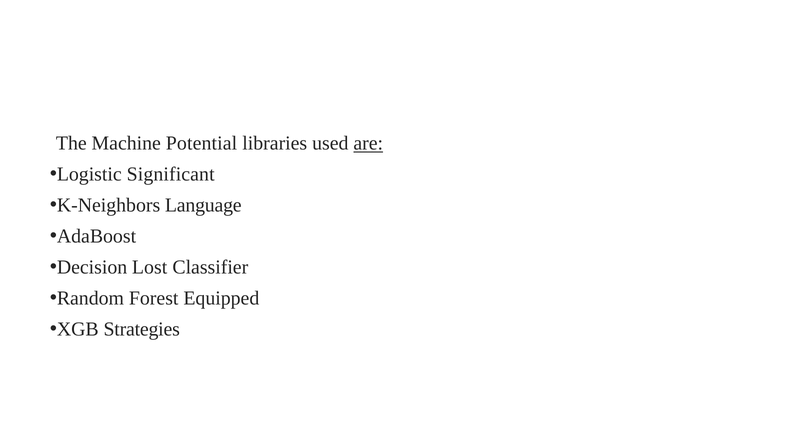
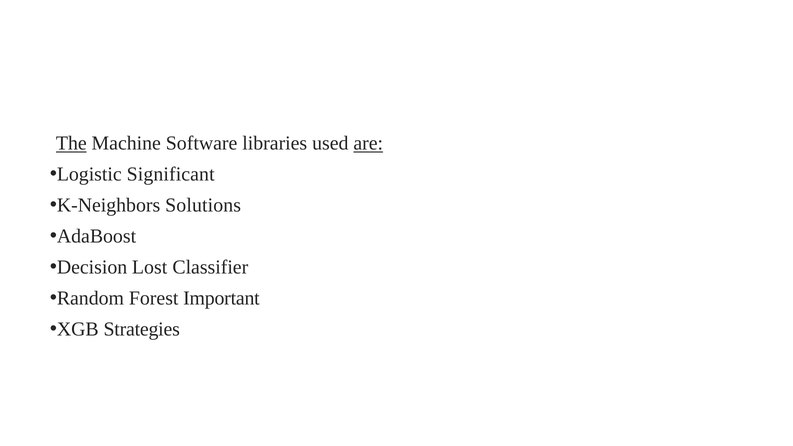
The underline: none -> present (71, 143)
Potential: Potential -> Software (202, 143)
Language: Language -> Solutions (203, 205)
Equipped: Equipped -> Important (221, 298)
